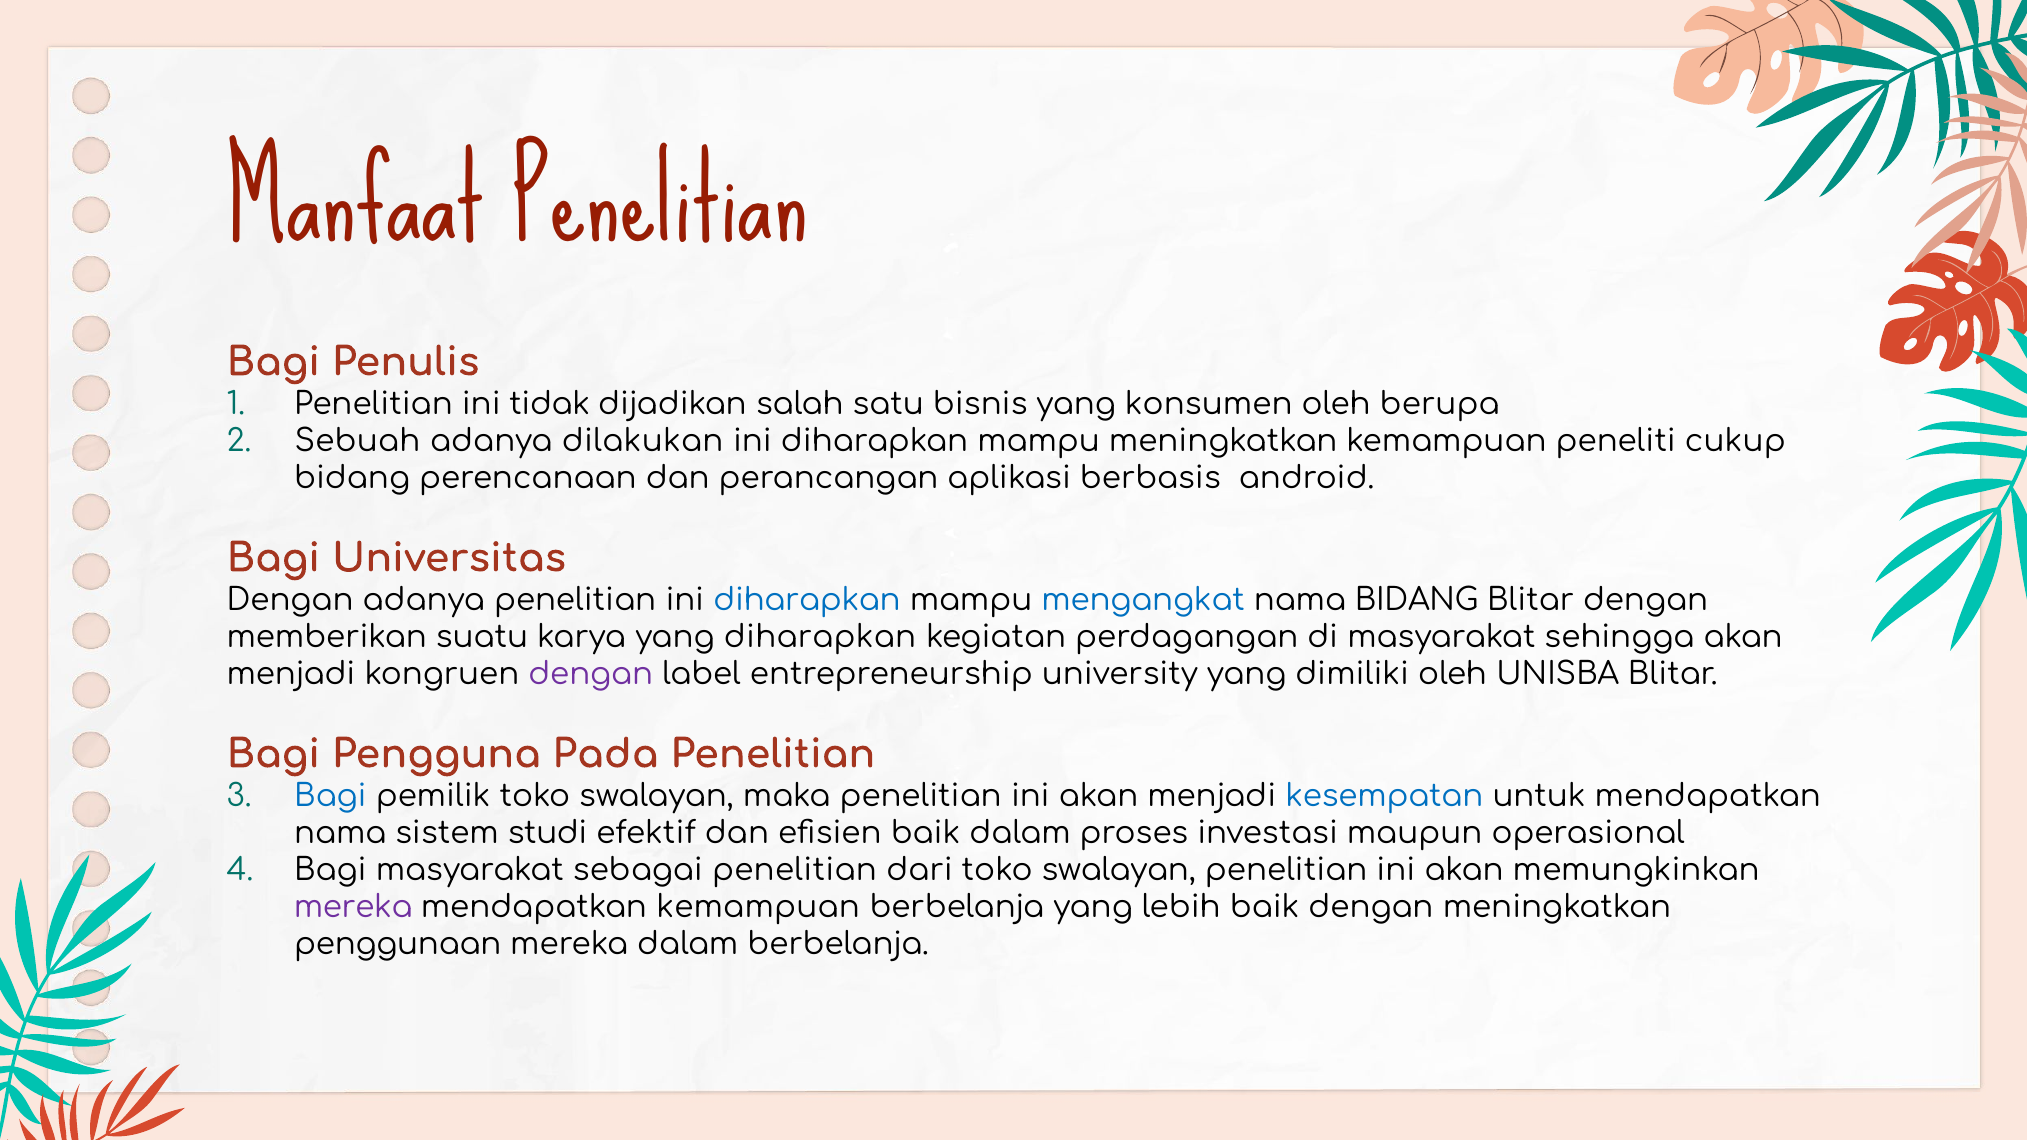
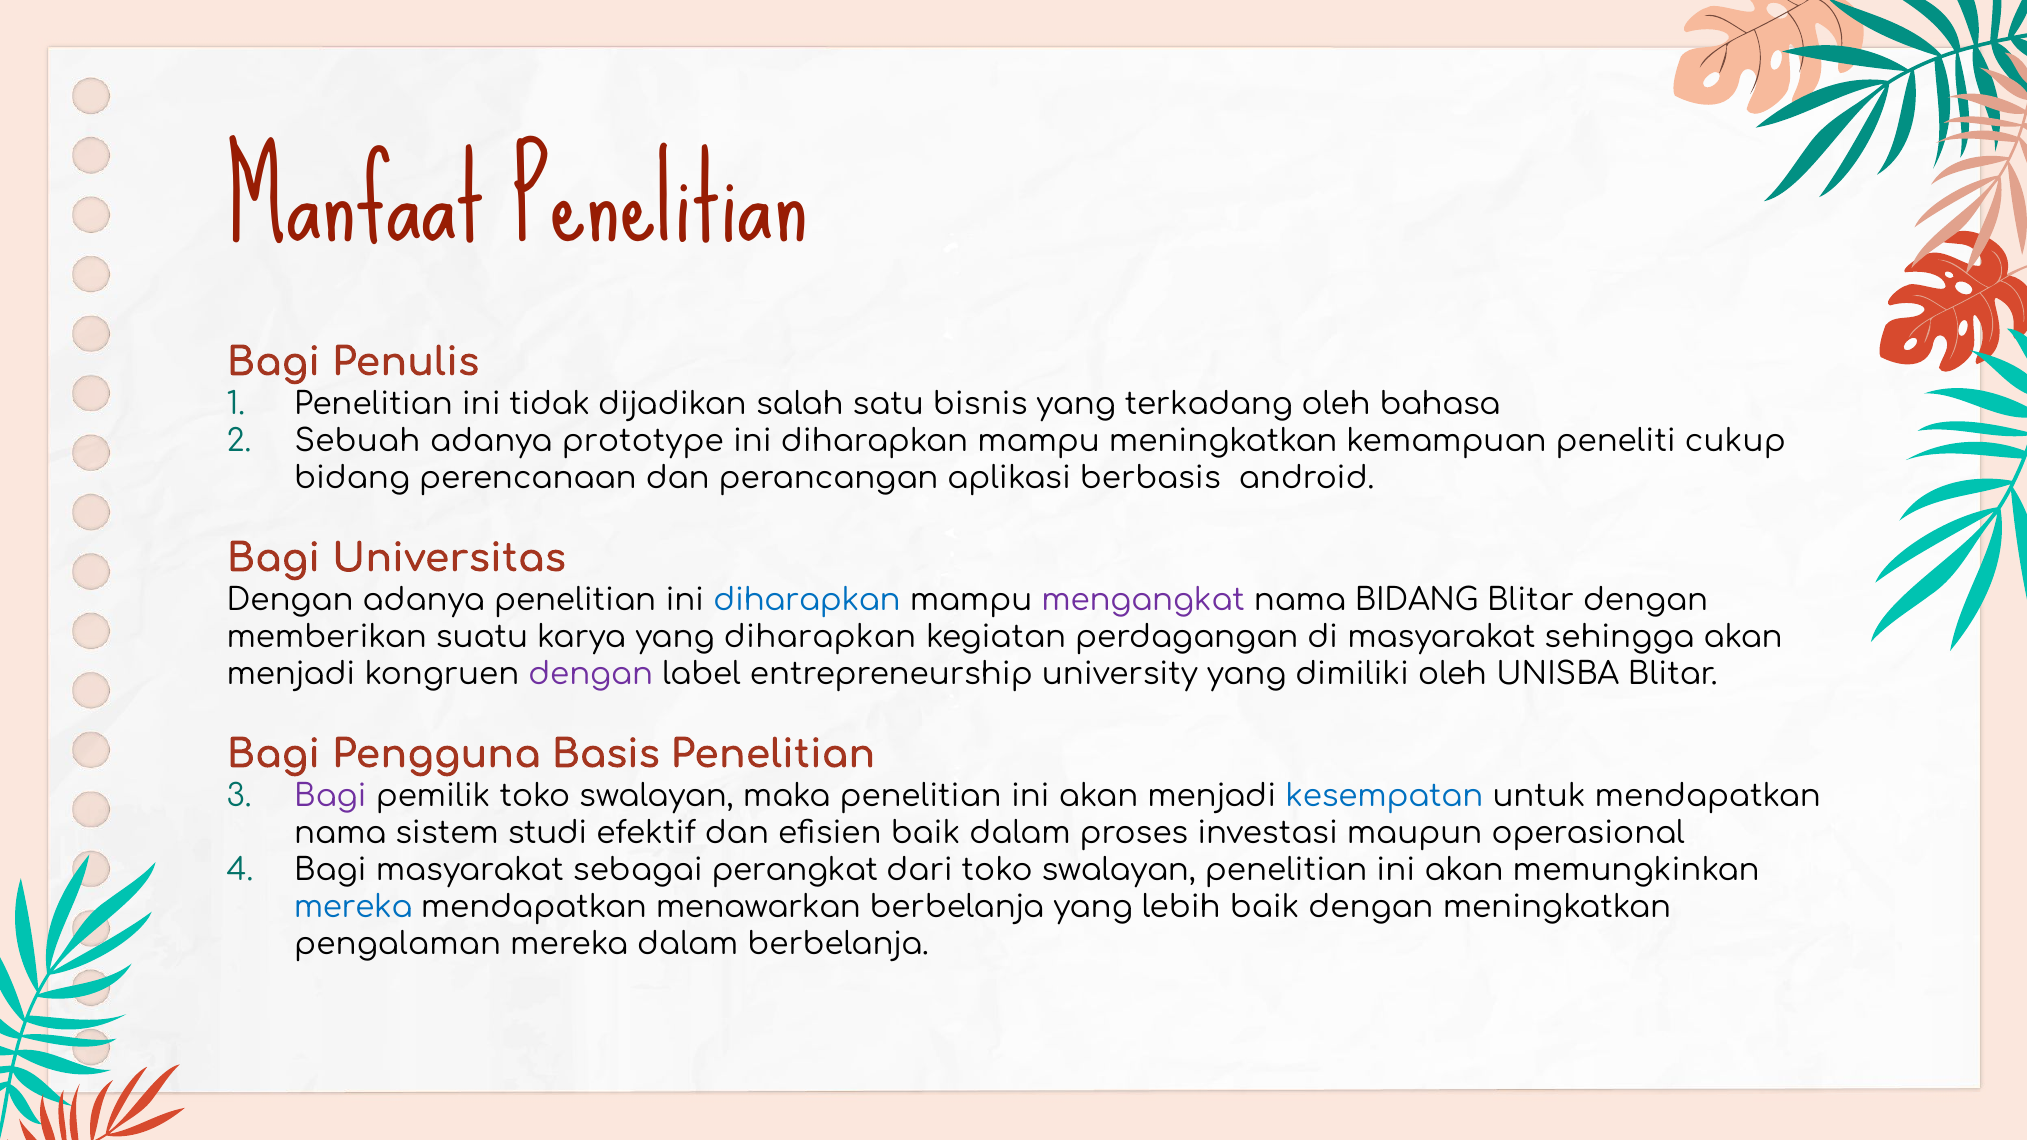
konsumen: konsumen -> terkadang (1209, 404)
berupa: berupa -> bahasa (1440, 404)
dilakukan: dilakukan -> prototype (643, 441)
mengangkat colour: blue -> purple (1143, 600)
Pada: Pada -> Basis (606, 755)
Bagi colour: blue -> purple (330, 796)
sebagai penelitian: penelitian -> perangkat (795, 871)
mereka colour: purple -> blue (353, 908)
mendapatkan kemampuan: kemampuan -> menawarkan (758, 908)
penggunaan: penggunaan -> pengalaman (398, 945)
